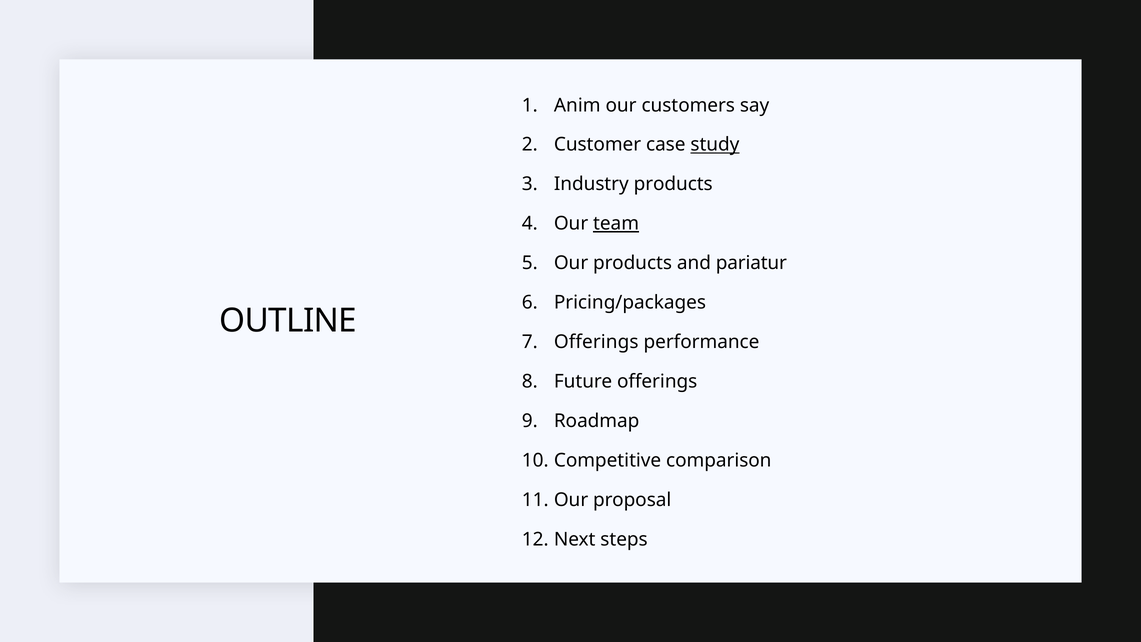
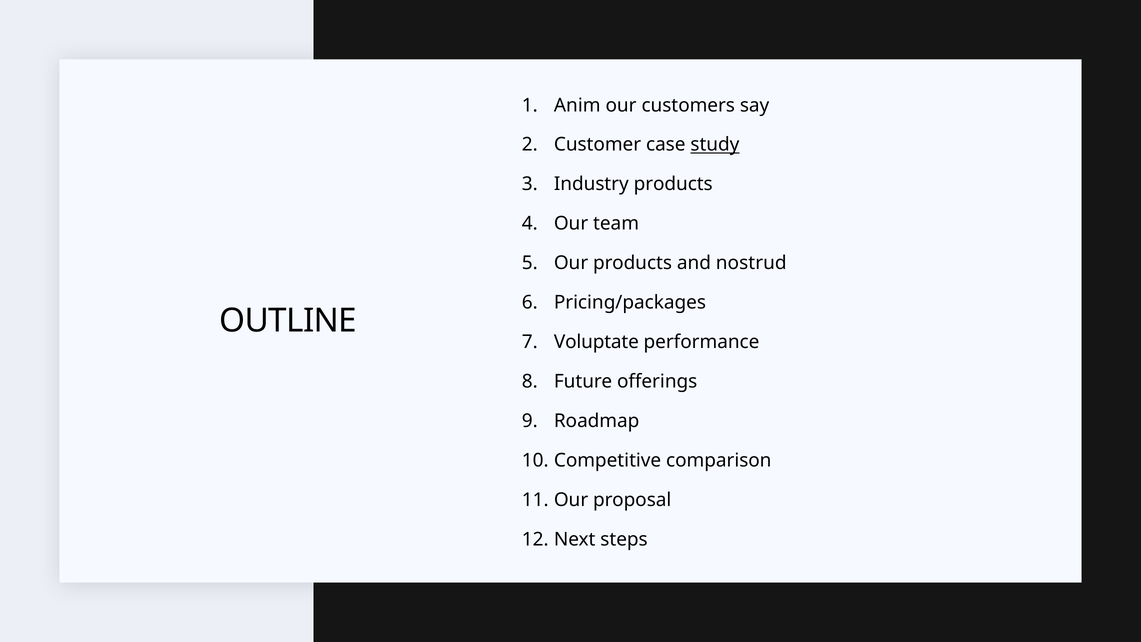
team underline: present -> none (616, 224)
pariatur: pariatur -> nostrud (751, 263)
Offerings: Offerings -> Voluptate (596, 342)
